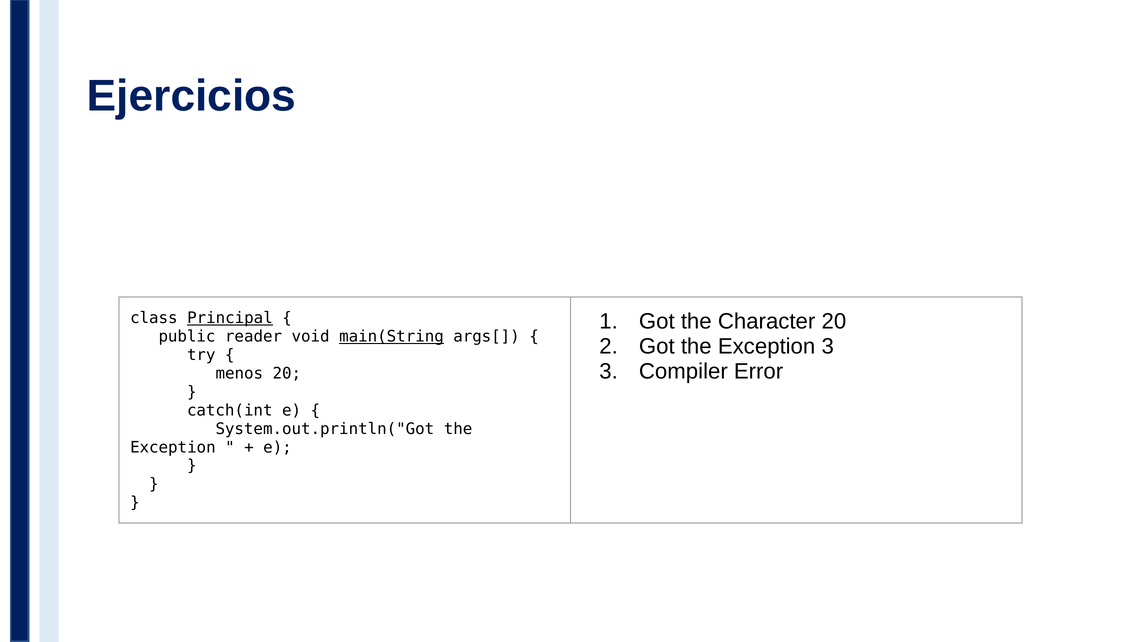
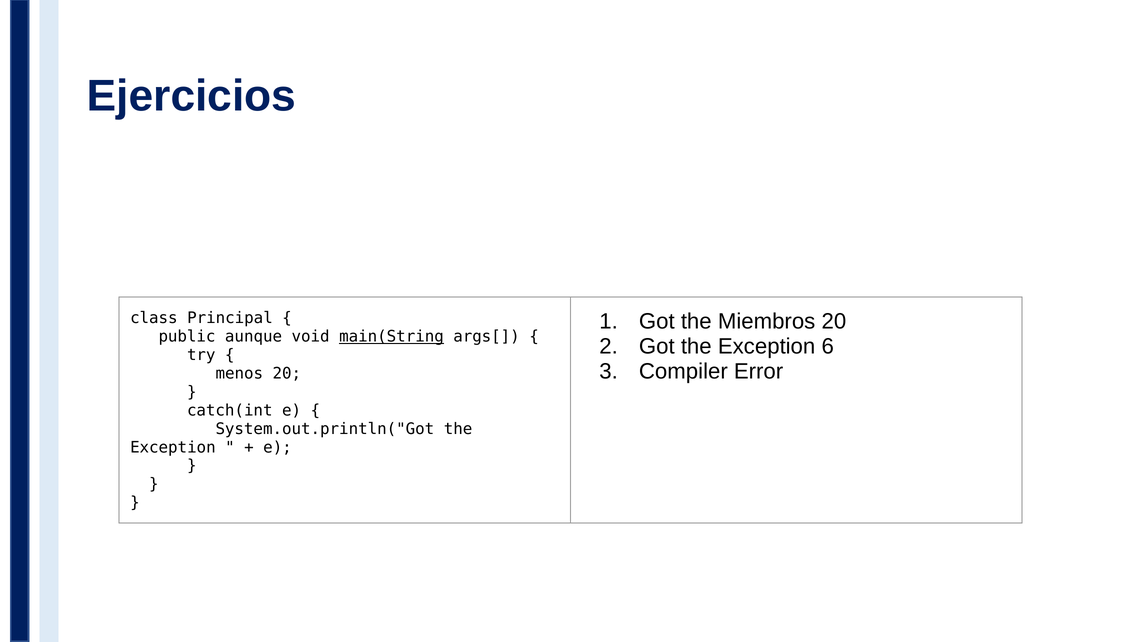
Principal underline: present -> none (230, 318)
Character: Character -> Miembros (767, 321)
reader: reader -> aunque (254, 336)
Exception 3: 3 -> 6 (828, 346)
